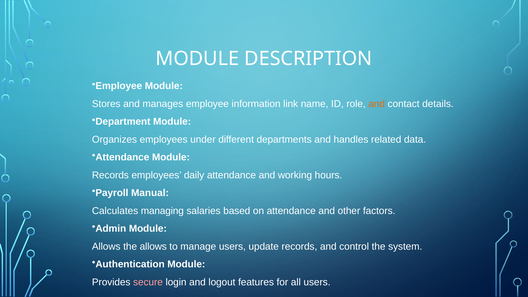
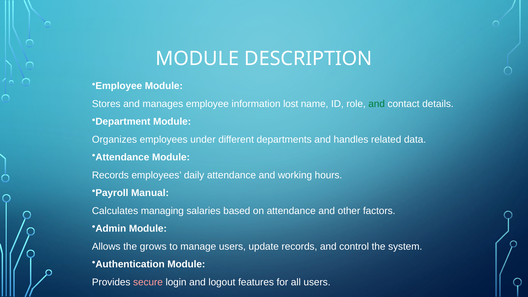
link: link -> lost (291, 104)
and colour: orange -> green (377, 104)
the allows: allows -> grows (153, 246)
